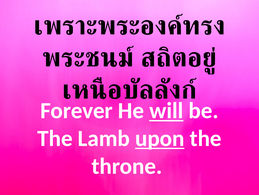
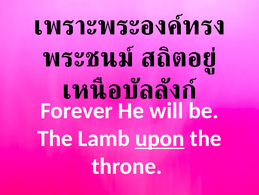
will underline: present -> none (166, 110)
